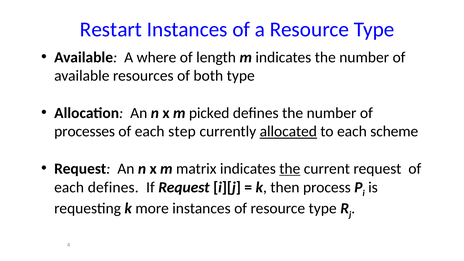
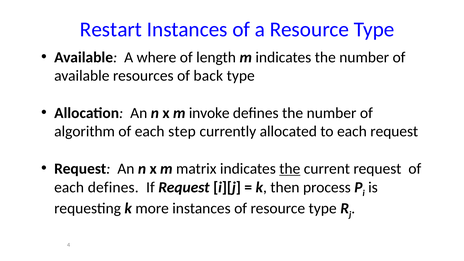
both: both -> back (208, 76)
picked: picked -> invoke (209, 113)
processes: processes -> algorithm (85, 132)
allocated underline: present -> none (288, 132)
each scheme: scheme -> request (394, 132)
